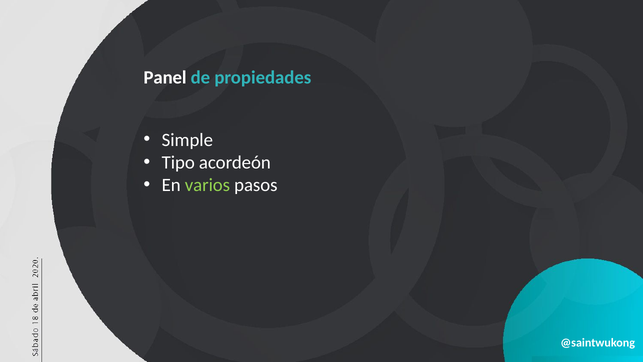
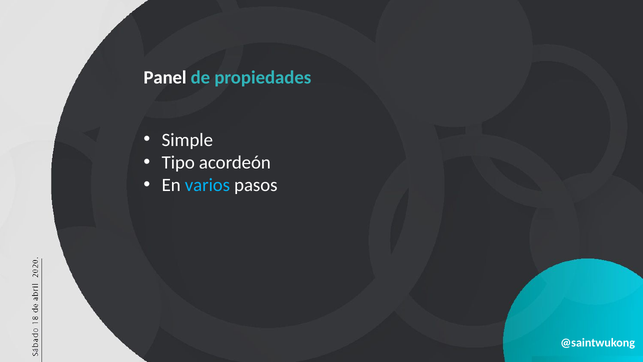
varios colour: light green -> light blue (207, 185)
